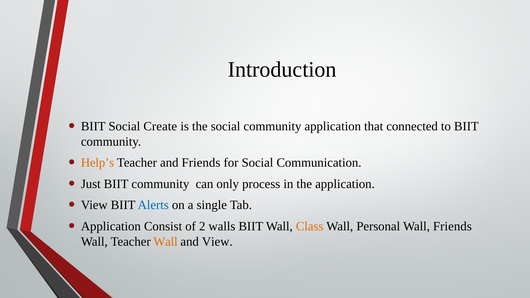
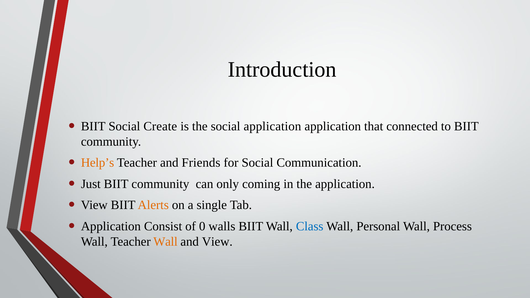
social community: community -> application (272, 126)
process: process -> coming (261, 184)
Alerts colour: blue -> orange (153, 205)
2: 2 -> 0 (202, 226)
Class colour: orange -> blue (310, 226)
Wall Friends: Friends -> Process (452, 226)
